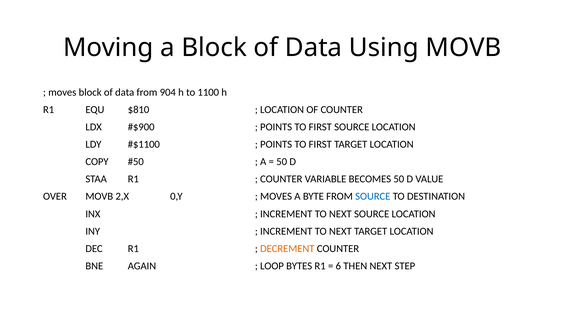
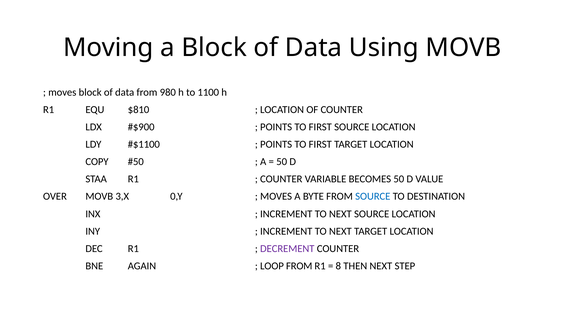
904: 904 -> 980 (168, 92)
2,X: 2,X -> 3,X (122, 196)
DECREMENT colour: orange -> purple (287, 248)
LOOP BYTES: BYTES -> FROM (299, 266)
6: 6 -> 8 (338, 266)
